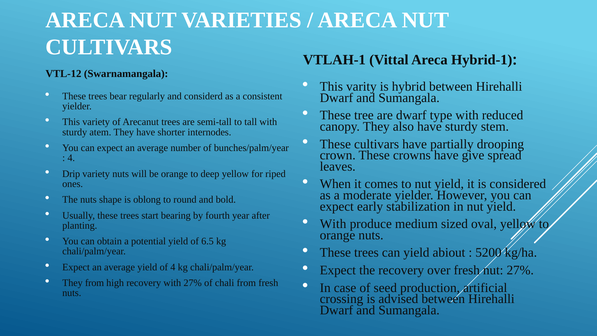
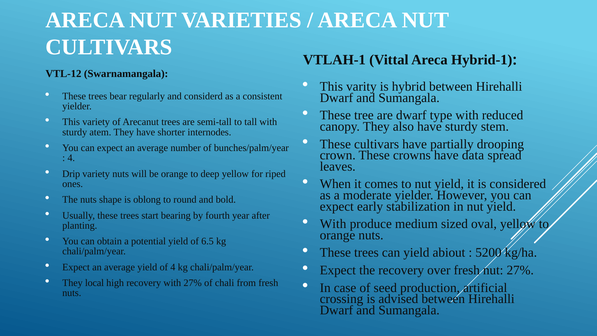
give: give -> data (473, 155)
They from: from -> local (95, 283)
